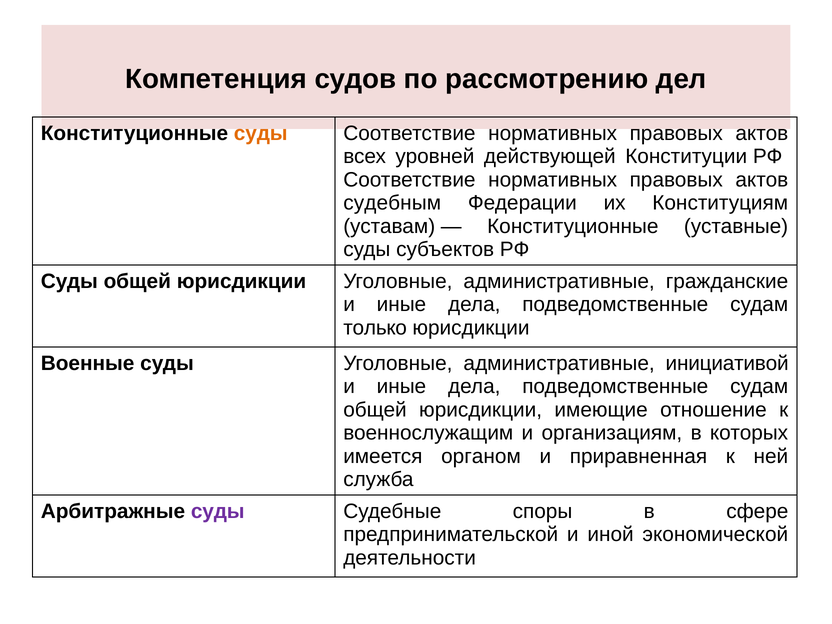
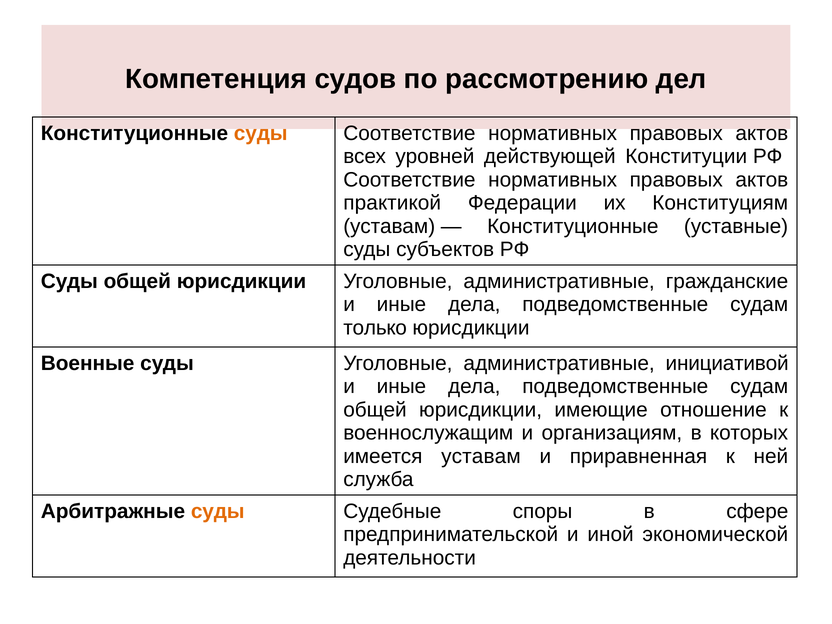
судебным: судебным -> практикой (392, 203)
имеется органом: органом -> уставам (481, 456)
суды colour: purple -> orange (218, 511)
